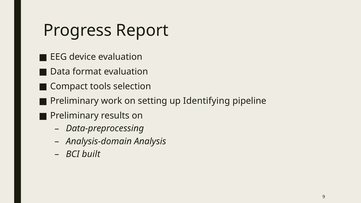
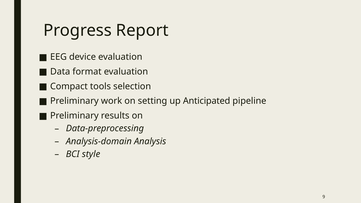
Identifying: Identifying -> Anticipated (207, 101)
built: built -> style (91, 154)
